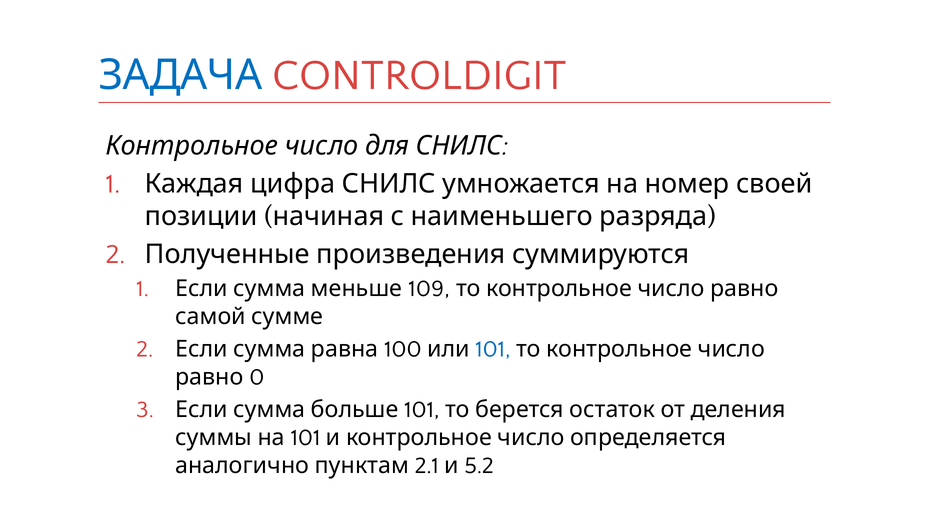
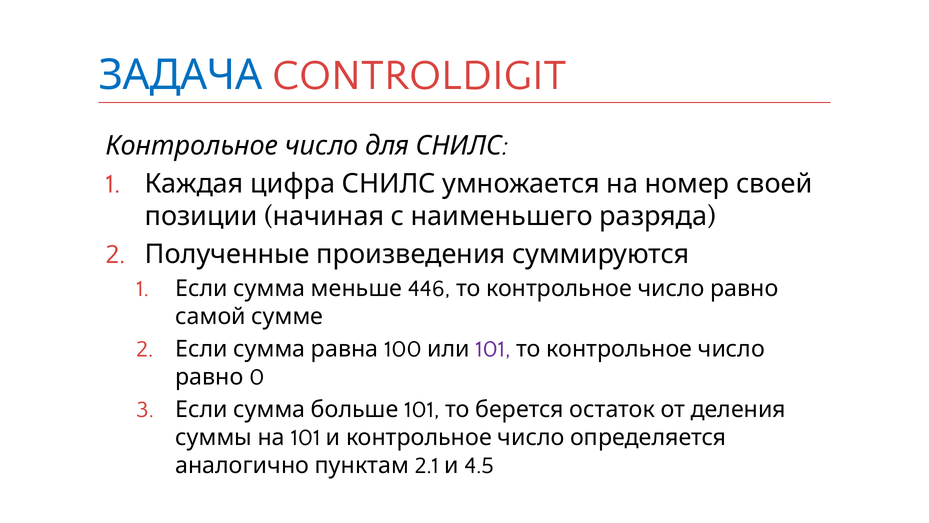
109: 109 -> 446 (429, 288)
101 colour: blue -> purple (493, 349)
5.2: 5.2 -> 4.5 (479, 465)
